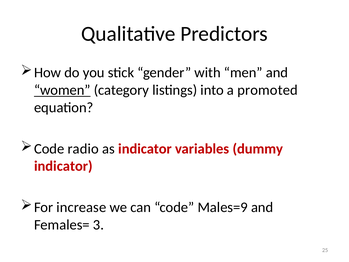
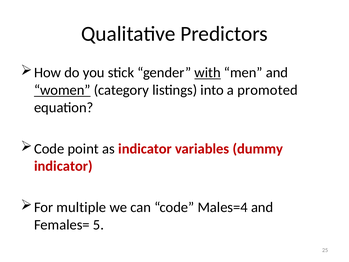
with underline: none -> present (208, 73)
radio: radio -> point (83, 149)
increase: increase -> multiple (81, 207)
Males=9: Males=9 -> Males=4 (223, 207)
3: 3 -> 5 (99, 225)
